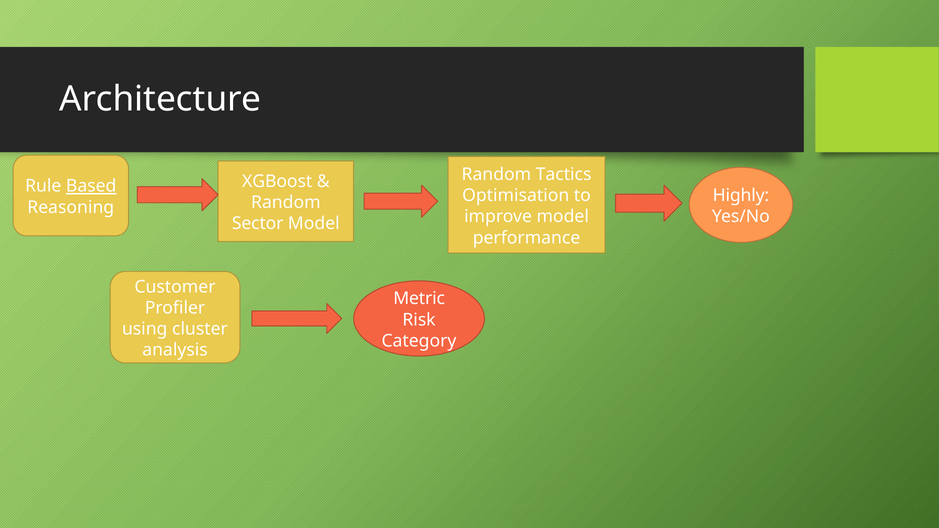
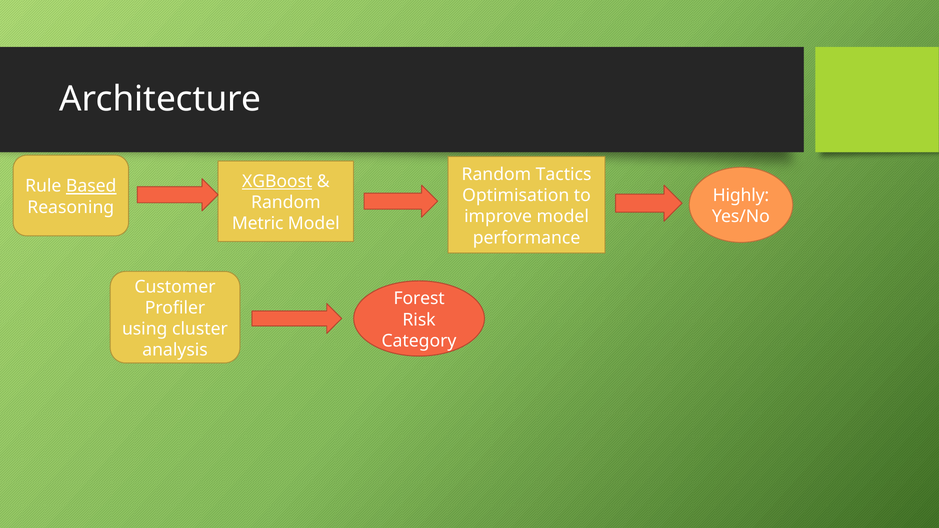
XGBoost underline: none -> present (277, 181)
Sector: Sector -> Metric (258, 224)
Metric: Metric -> Forest (419, 299)
